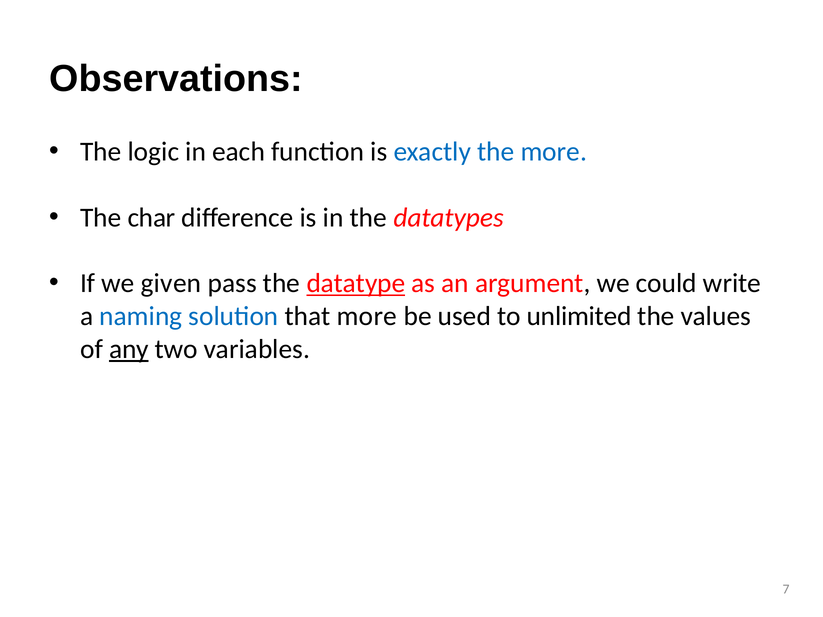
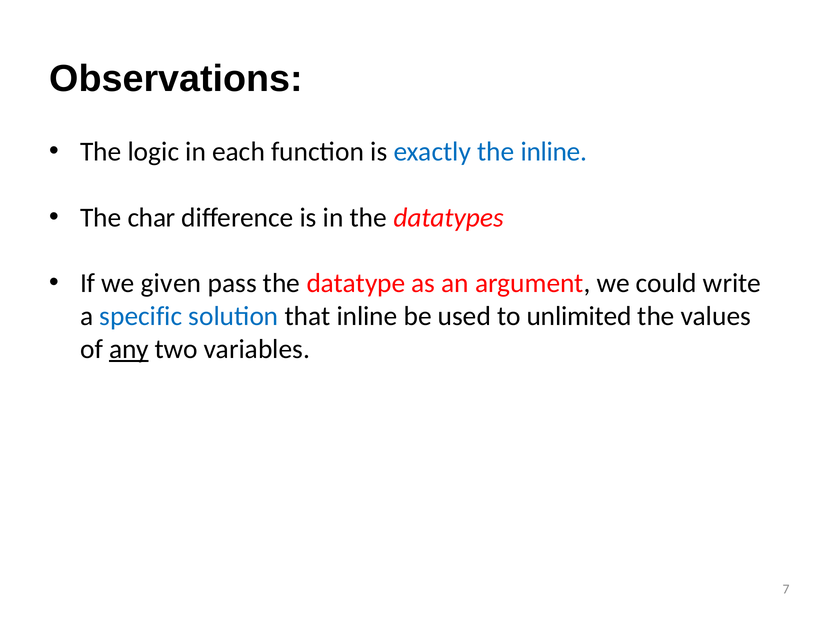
the more: more -> inline (554, 152)
datatype underline: present -> none (356, 284)
naming: naming -> specific (141, 316)
that more: more -> inline (367, 316)
